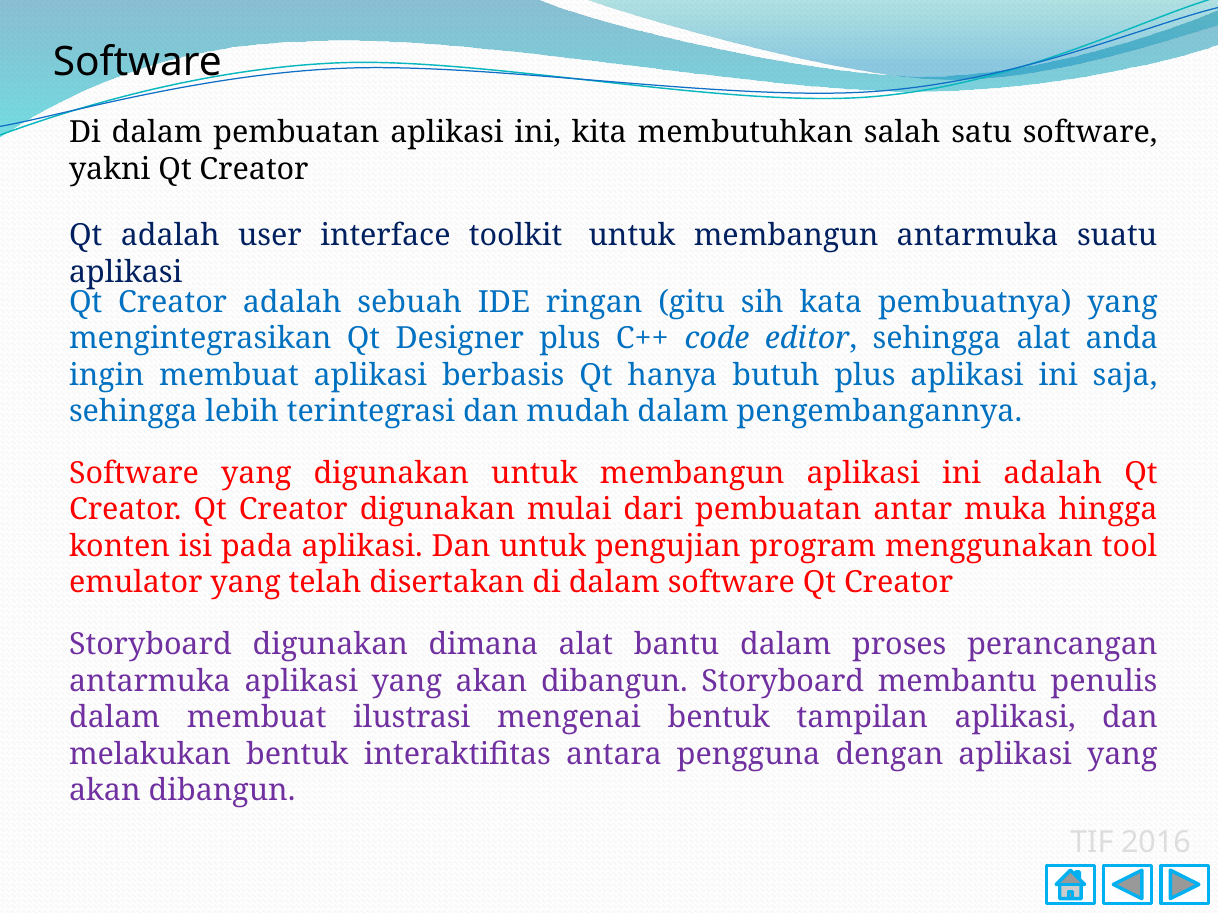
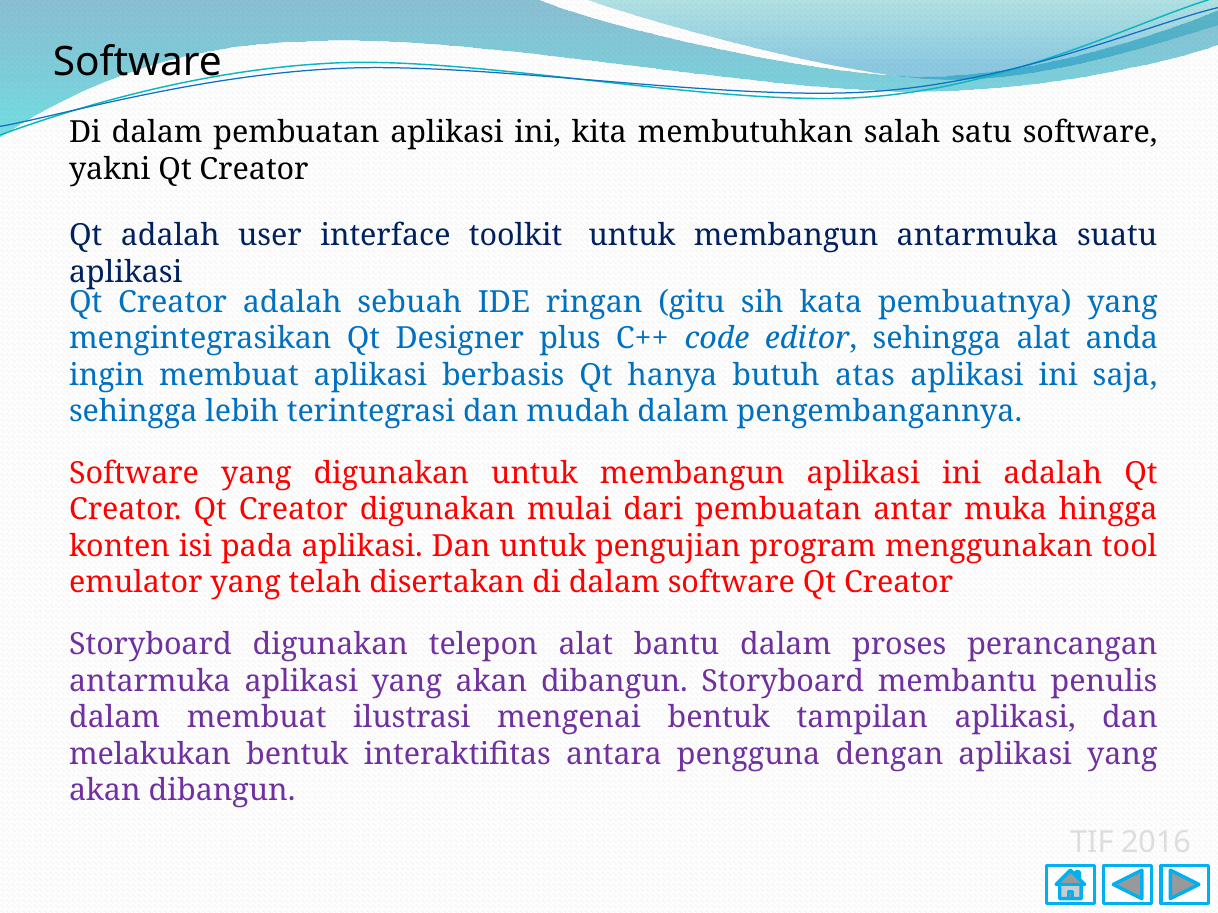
butuh plus: plus -> atas (865, 375)
dimana: dimana -> telepon (483, 645)
